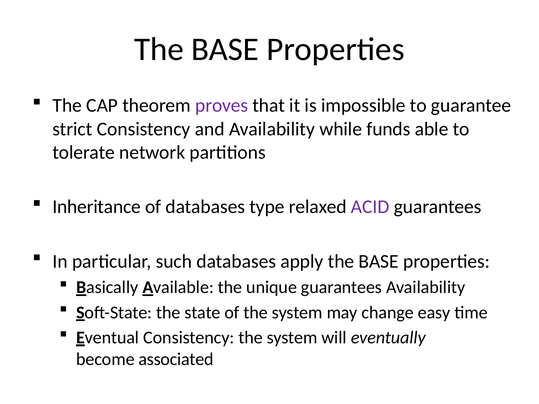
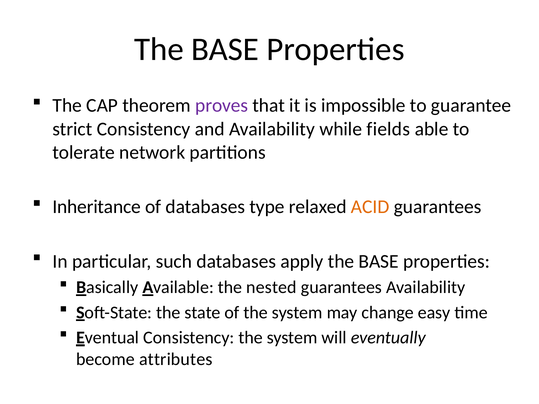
funds: funds -> fields (388, 129)
ACID colour: purple -> orange (370, 207)
unique: unique -> nested (272, 288)
associated: associated -> attributes (176, 359)
